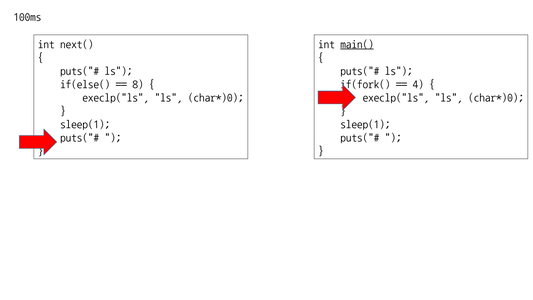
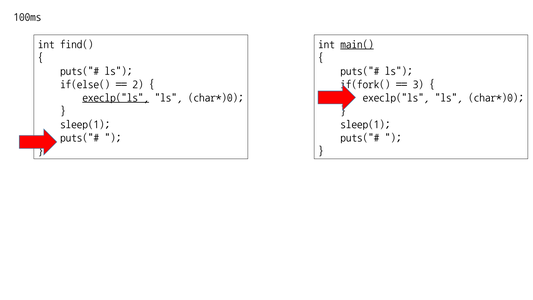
next(: next( -> find( (77, 44)
8: 8 -> 2 (138, 84)
4: 4 -> 3 (418, 84)
execlp("ls underline: none -> present (116, 98)
